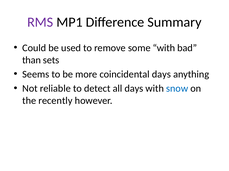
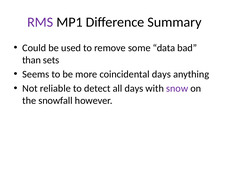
some with: with -> data (164, 48)
snow colour: blue -> purple (177, 89)
recently: recently -> snowfall (56, 101)
